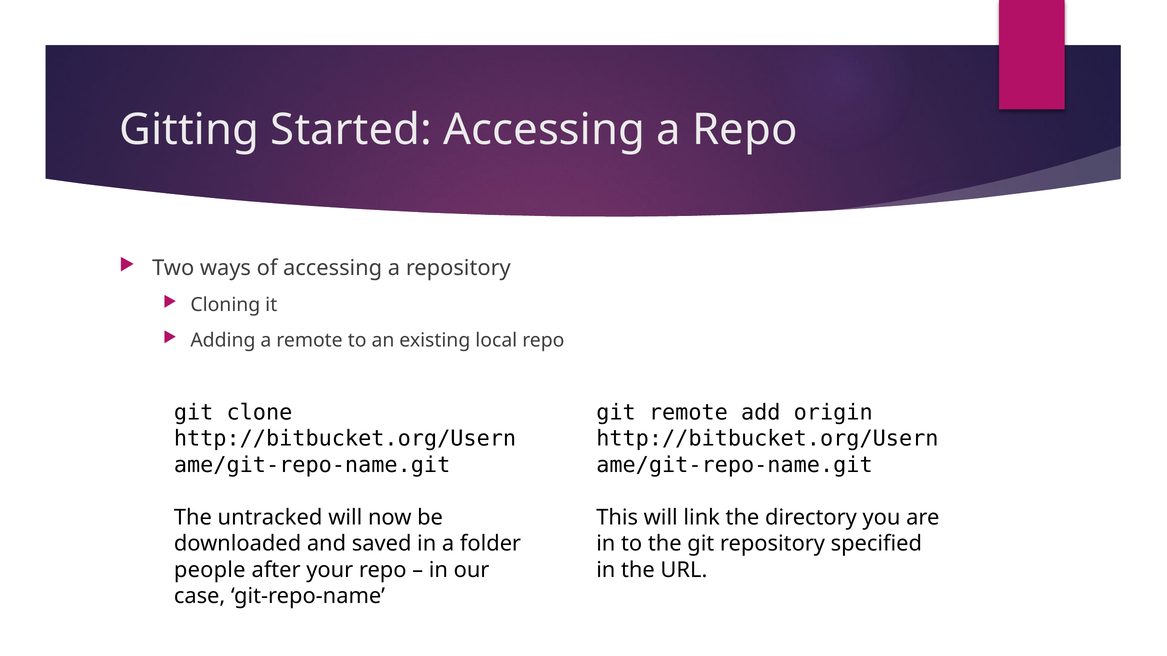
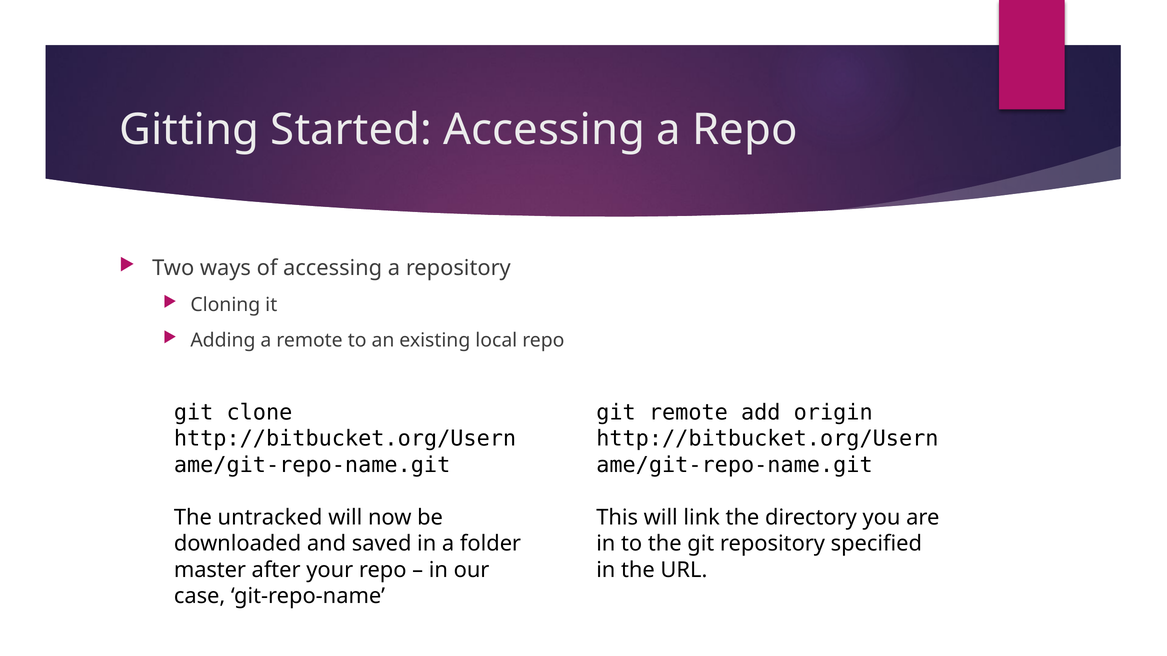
people: people -> master (210, 570)
